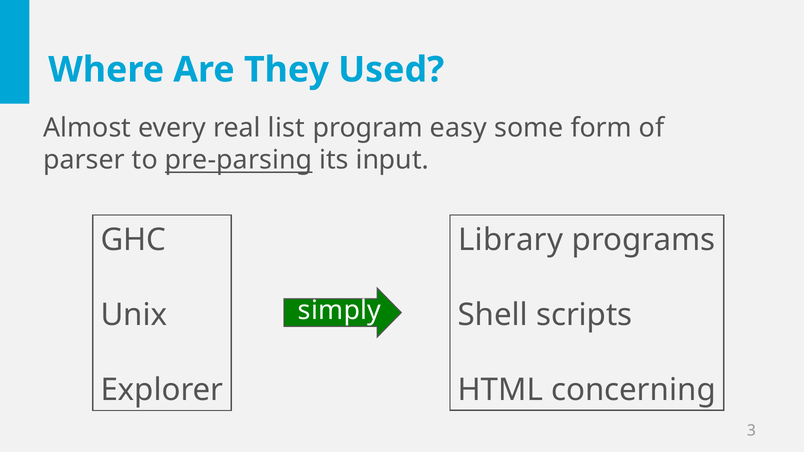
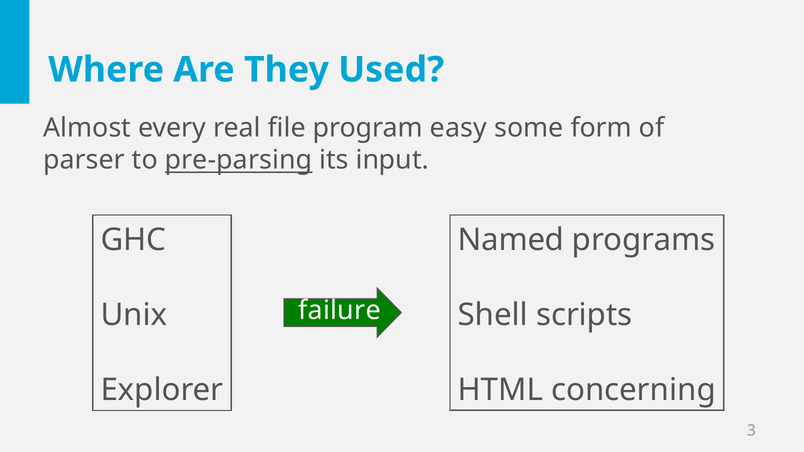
list: list -> file (287, 128)
Library: Library -> Named (511, 240)
simply: simply -> failure (340, 310)
